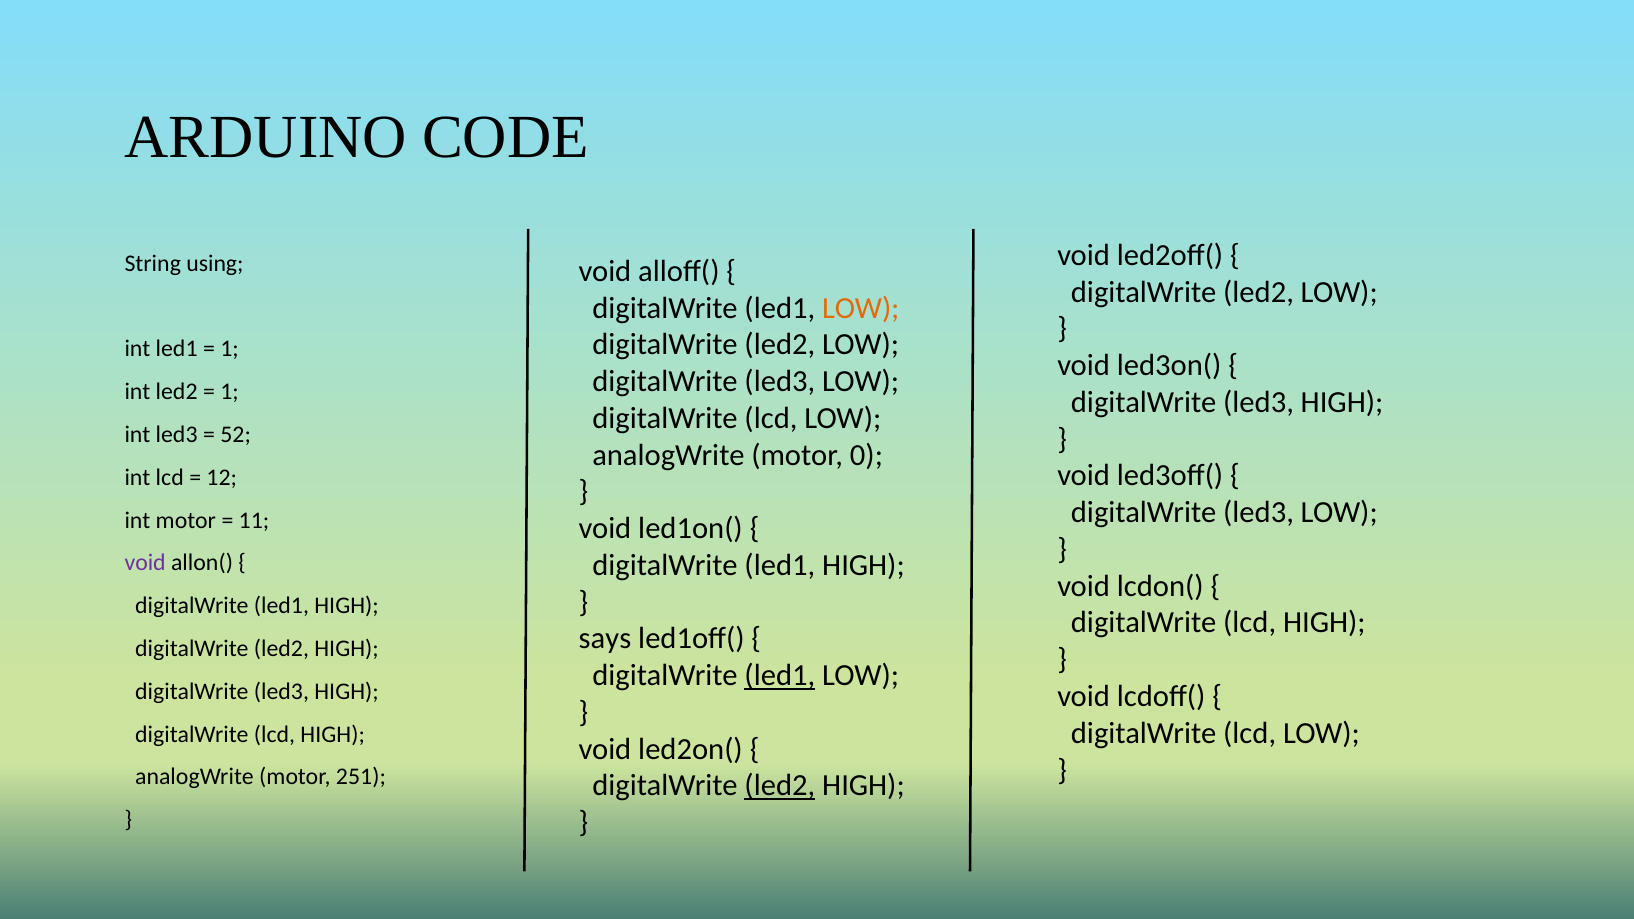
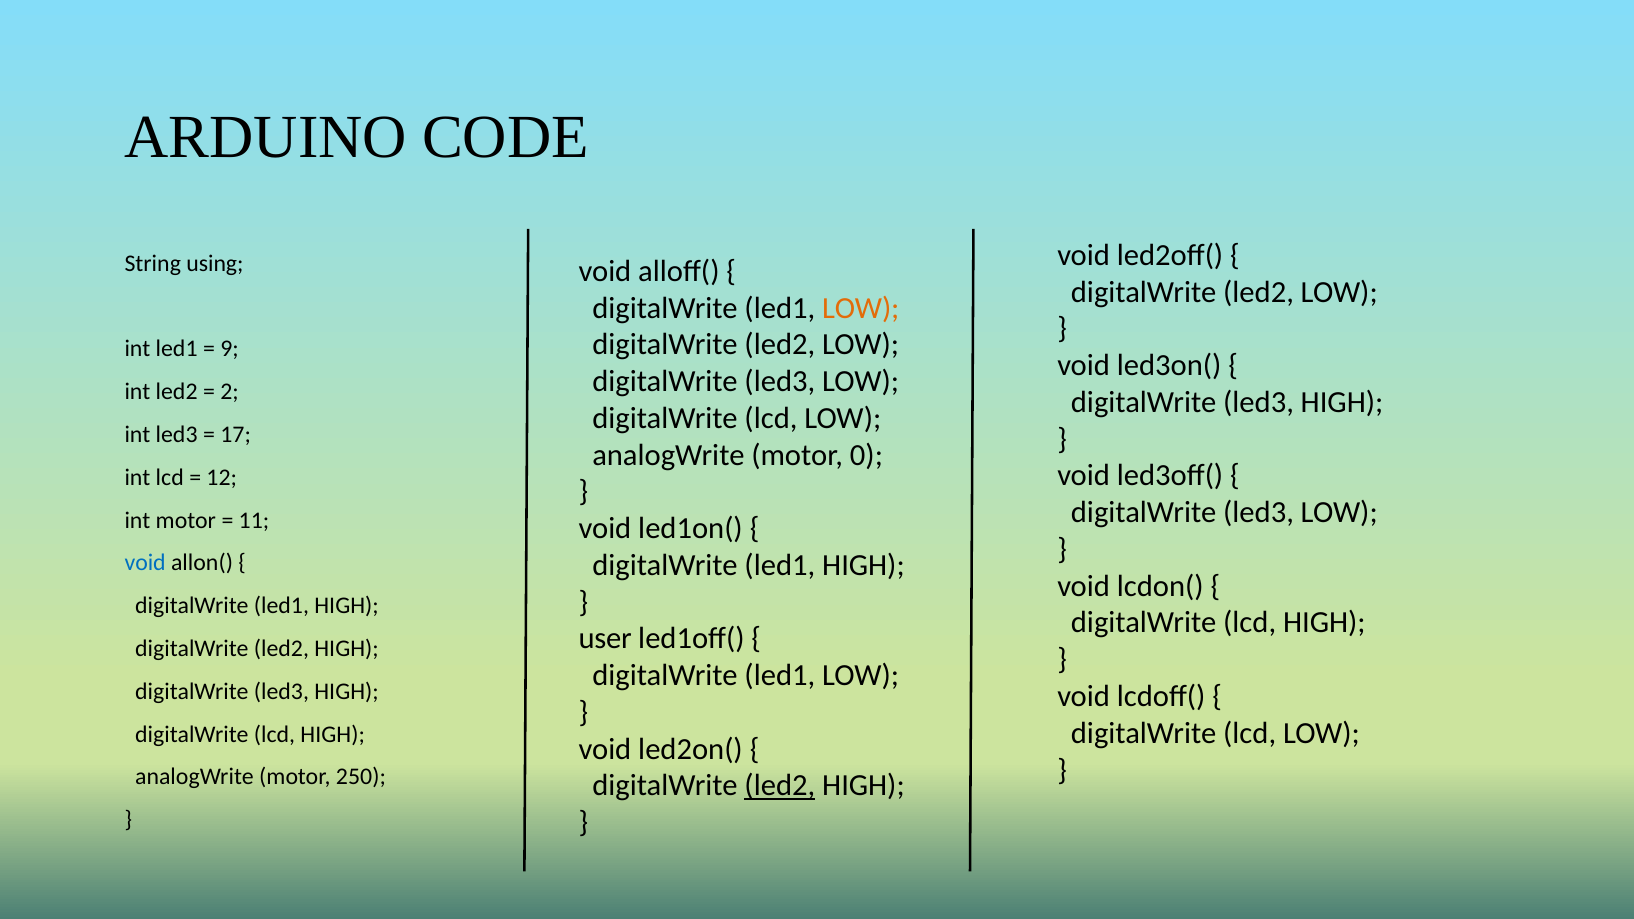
1: 1 -> 9 (230, 349)
1: 1 -> 2 (230, 392)
52: 52 -> 17 (236, 435)
void colour: purple -> blue (145, 563)
says: says -> user (605, 639)
led1 underline: present -> none (780, 676)
251: 251 -> 250 (361, 777)
